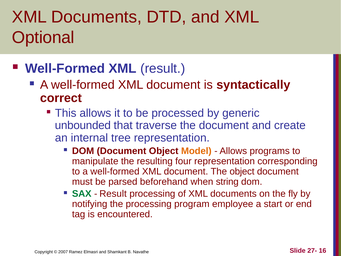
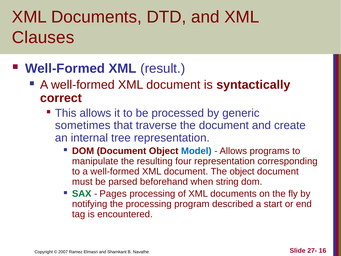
Optional: Optional -> Clauses (43, 38)
unbounded: unbounded -> sometimes (83, 125)
Model colour: orange -> blue (196, 151)
Result: Result -> Pages (113, 194)
employee: employee -> described (233, 204)
